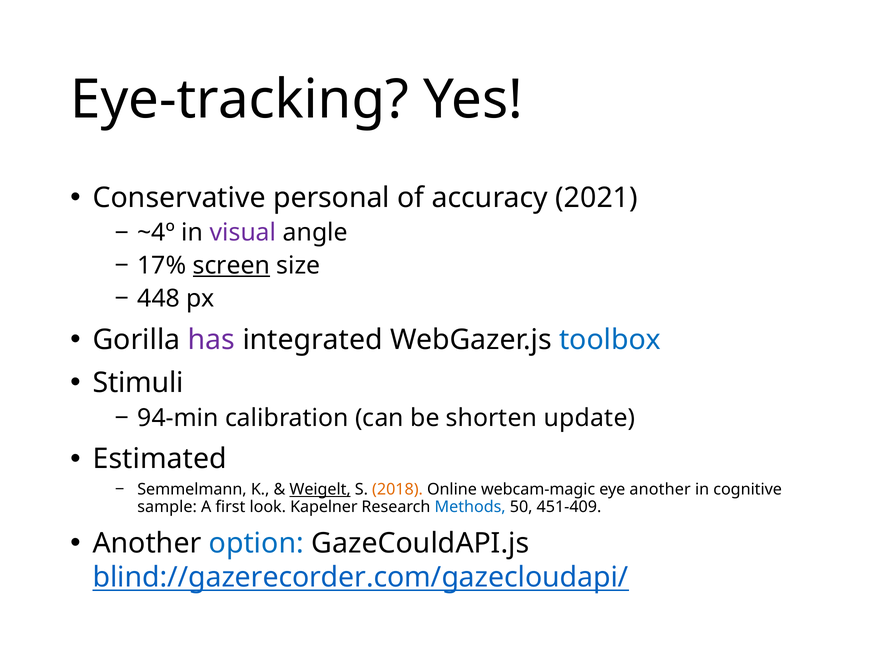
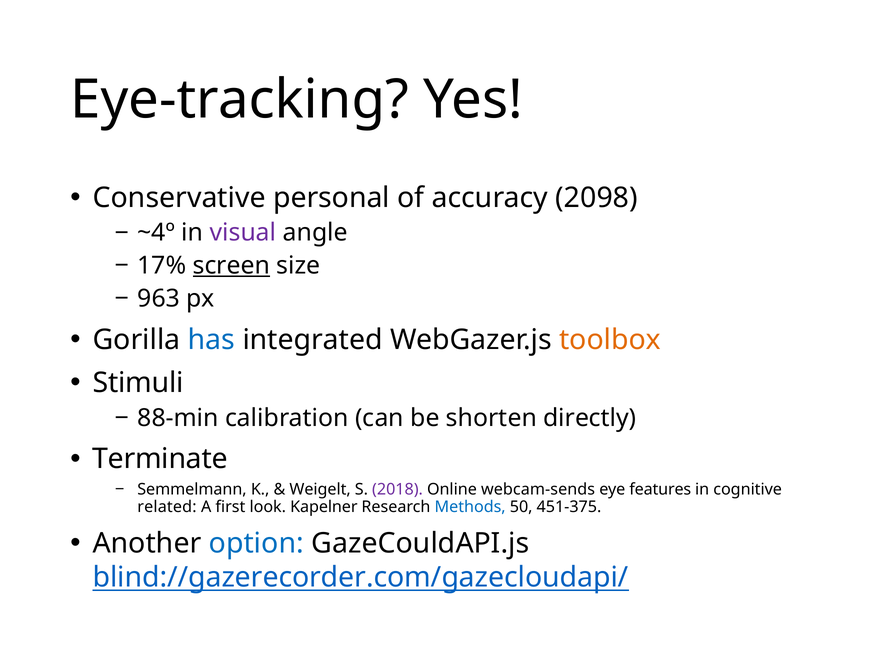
2021: 2021 -> 2098 (597, 198)
448: 448 -> 963 (159, 299)
has colour: purple -> blue (211, 340)
toolbox colour: blue -> orange (610, 340)
94-min: 94-min -> 88-min (178, 418)
update: update -> directly (590, 418)
Estimated: Estimated -> Terminate (160, 460)
Weigelt underline: present -> none (320, 490)
2018 colour: orange -> purple (398, 490)
webcam-magic: webcam-magic -> webcam-sends (538, 490)
eye another: another -> features (660, 490)
sample: sample -> related (167, 507)
451-409: 451-409 -> 451-375 (569, 507)
